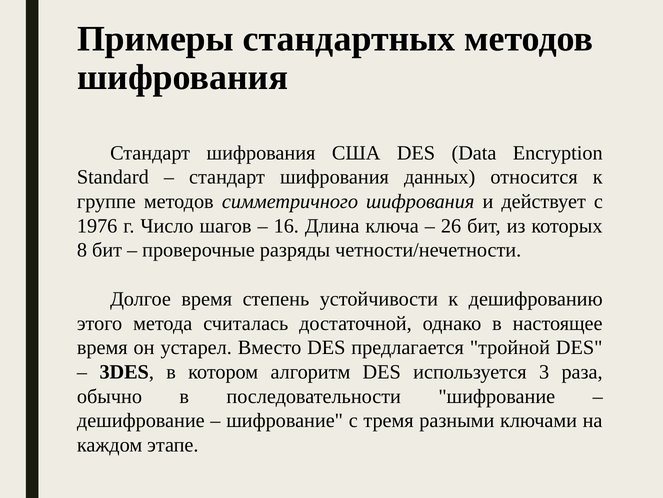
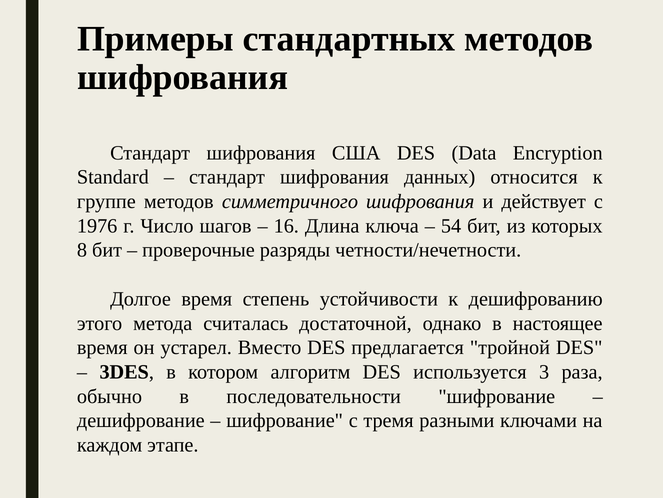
26: 26 -> 54 (451, 226)
